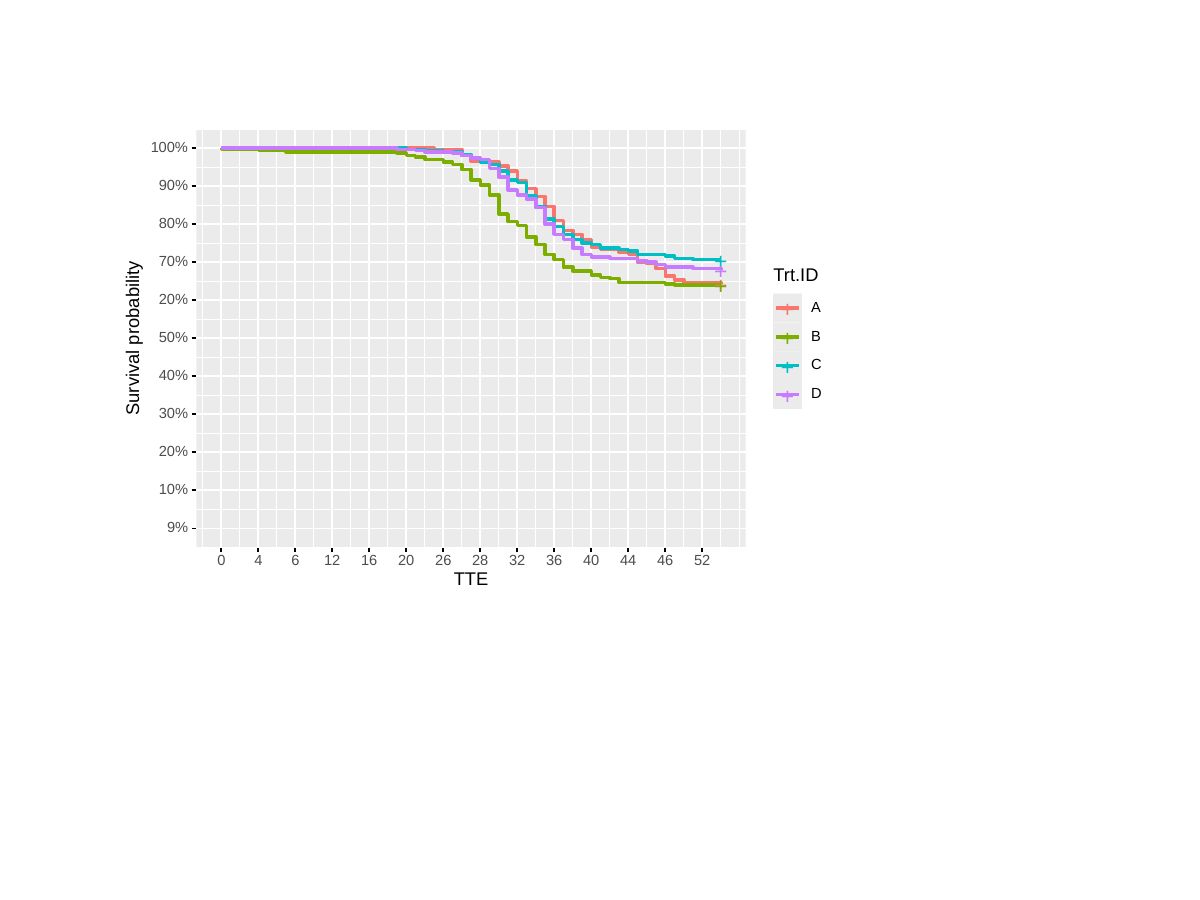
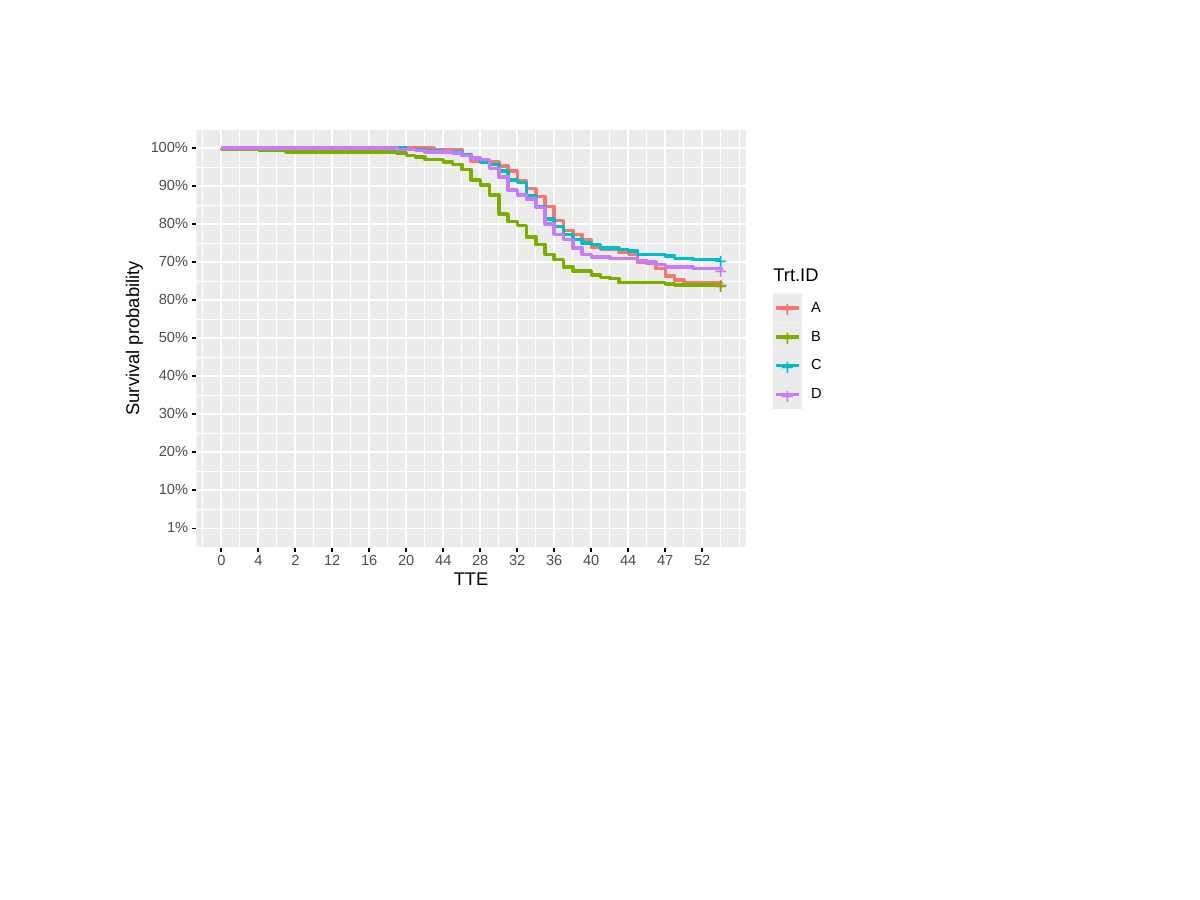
20%: 20% -> 80% (173, 300)
9%: 9% -> 1% (178, 528)
6: 6 -> 2 (295, 560)
20 26: 26 -> 44 (443, 560)
46: 46 -> 47 (665, 560)
